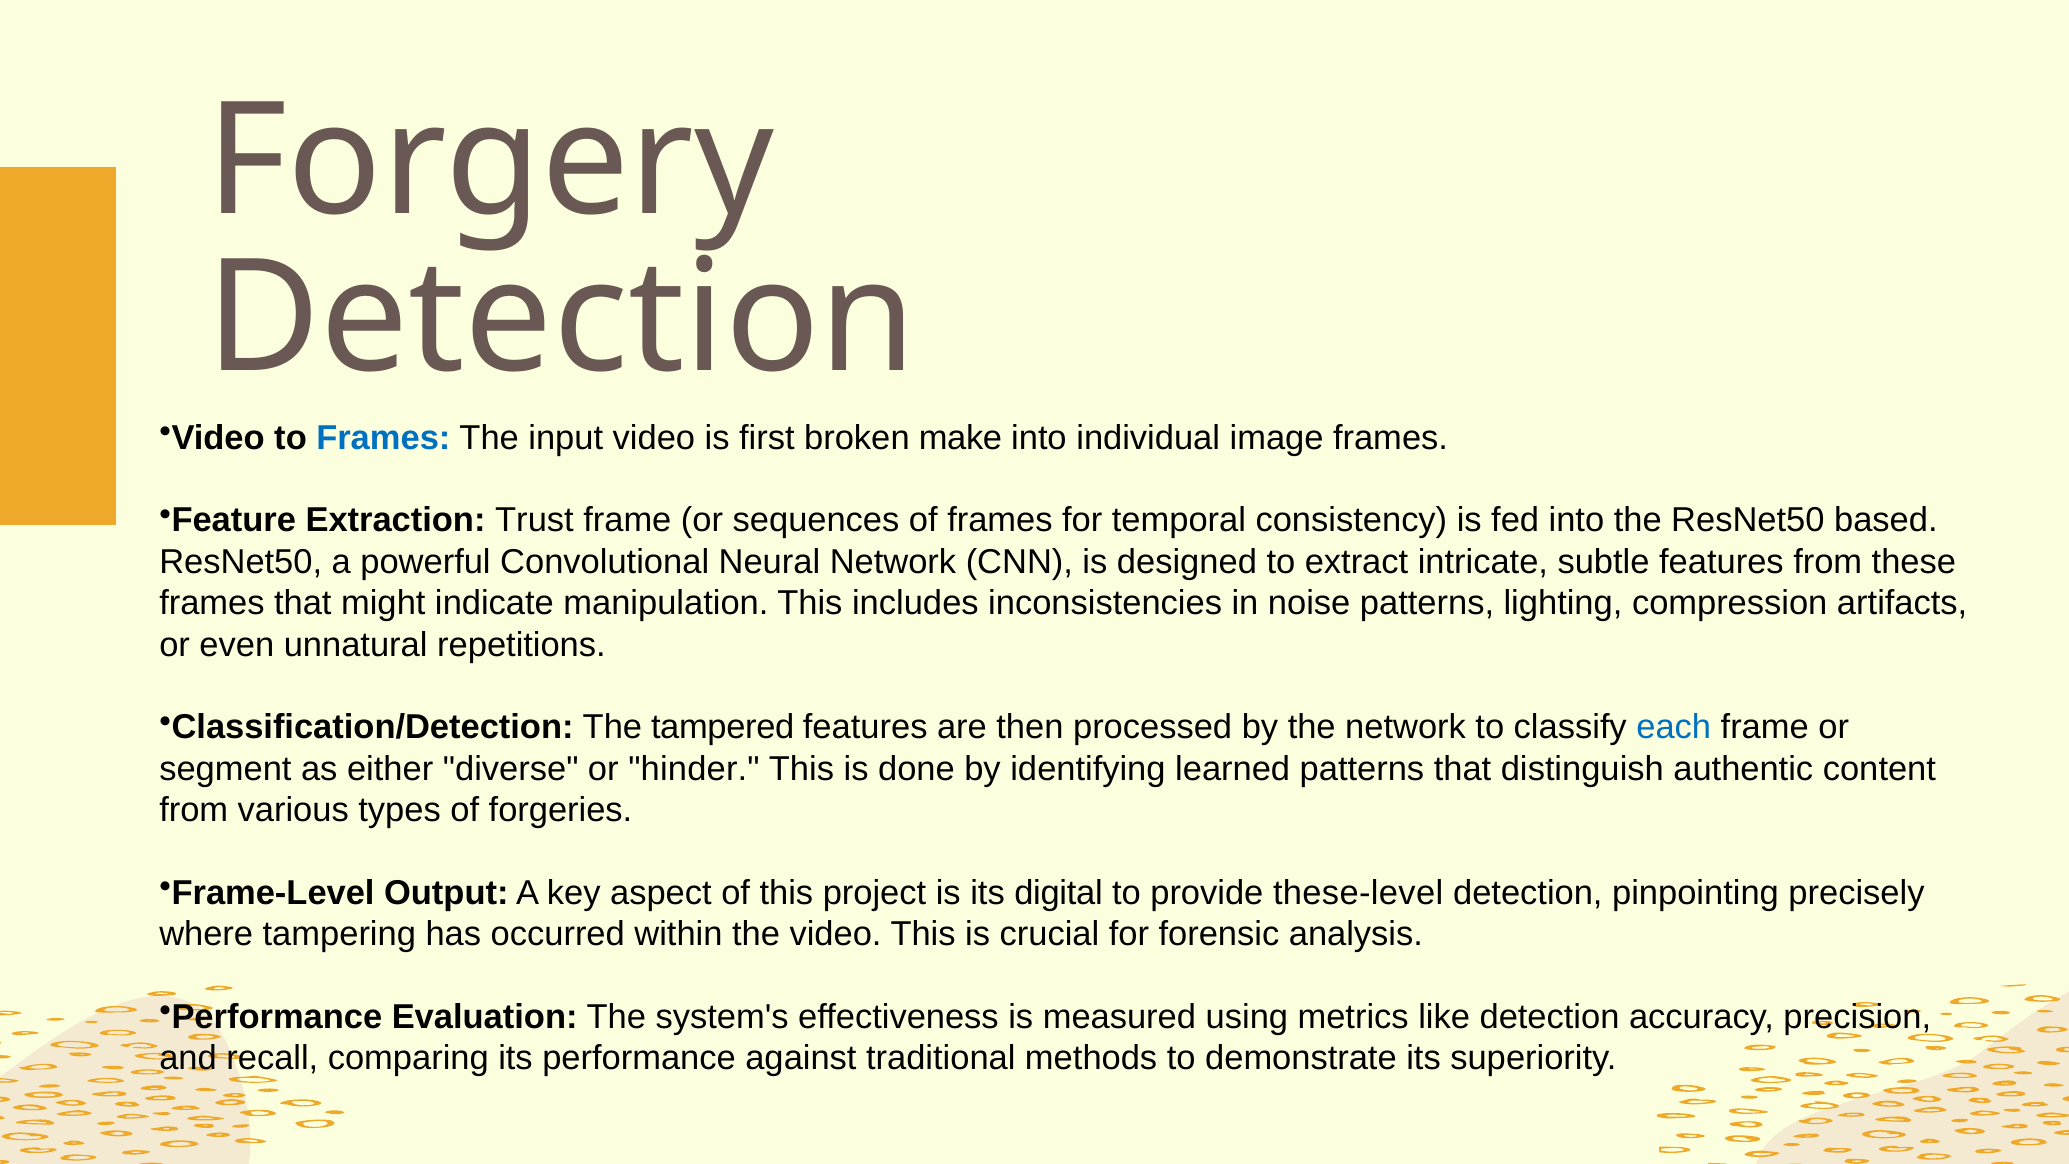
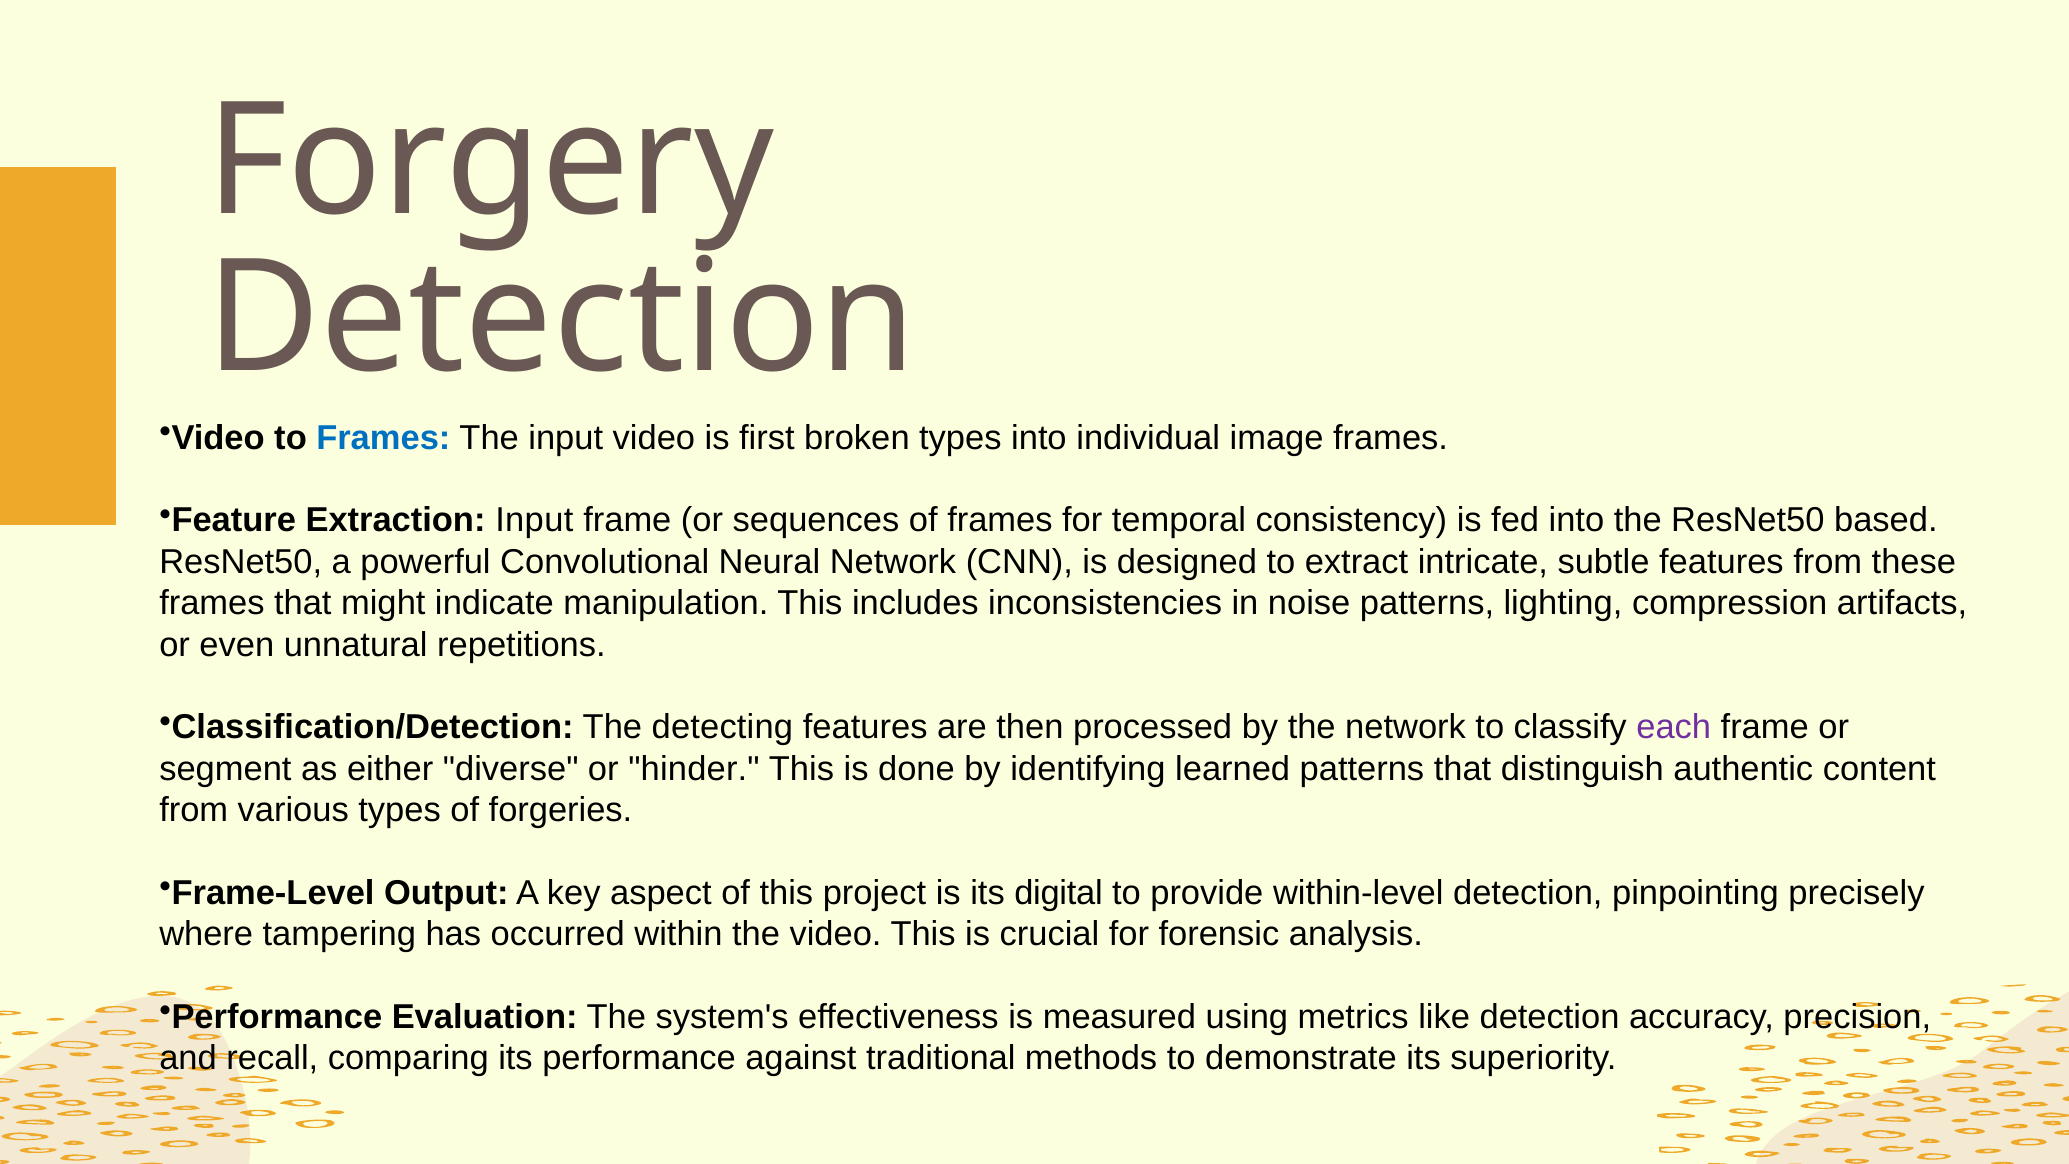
broken make: make -> types (960, 438)
Extraction Trust: Trust -> Input (534, 520)
tampered: tampered -> detecting (722, 727)
each colour: blue -> purple (1674, 727)
these-level: these-level -> within-level (1358, 893)
